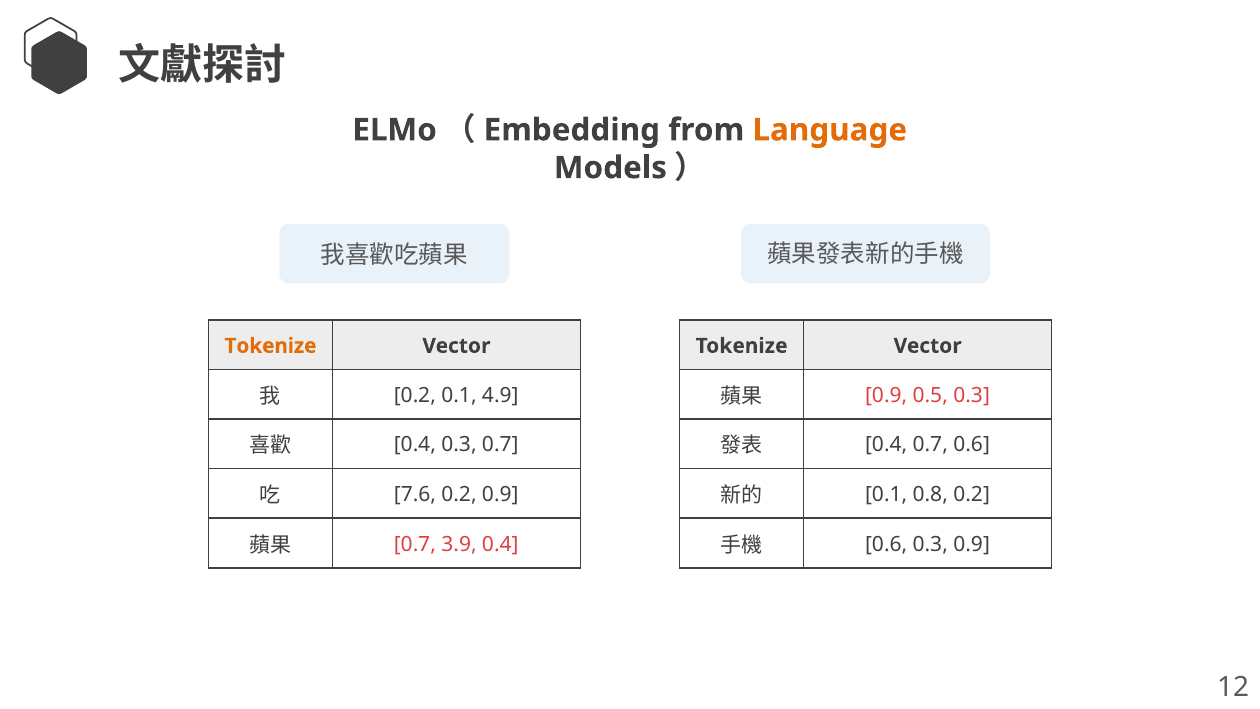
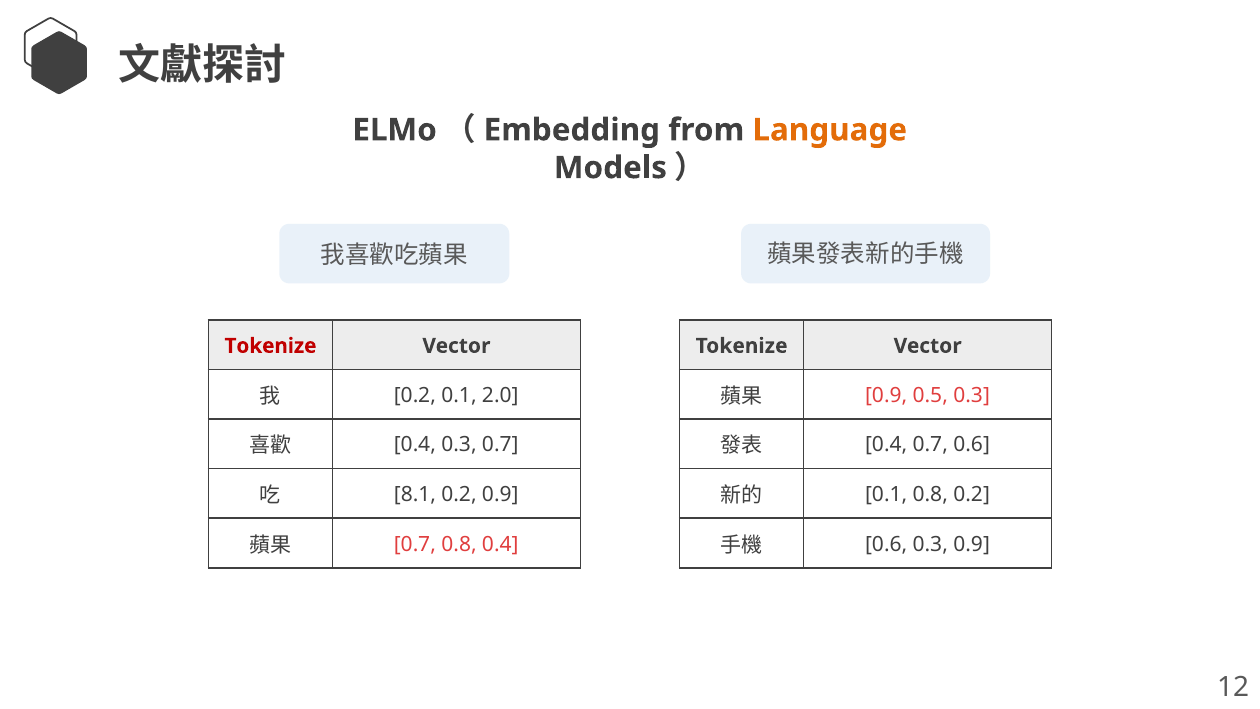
Tokenize colour: orange -> red (270, 346)
4.9: 4.9 -> 2.0 (500, 395)
7.6: 7.6 -> 8.1 (415, 495)
0.7 3.9: 3.9 -> 0.8 (459, 544)
